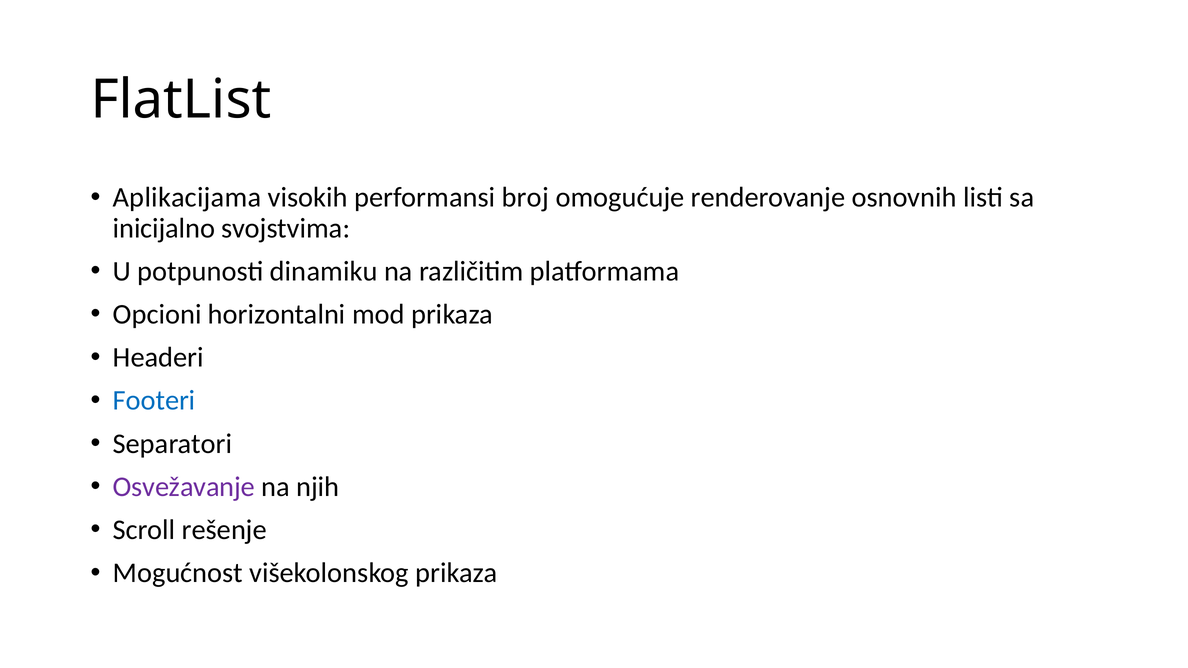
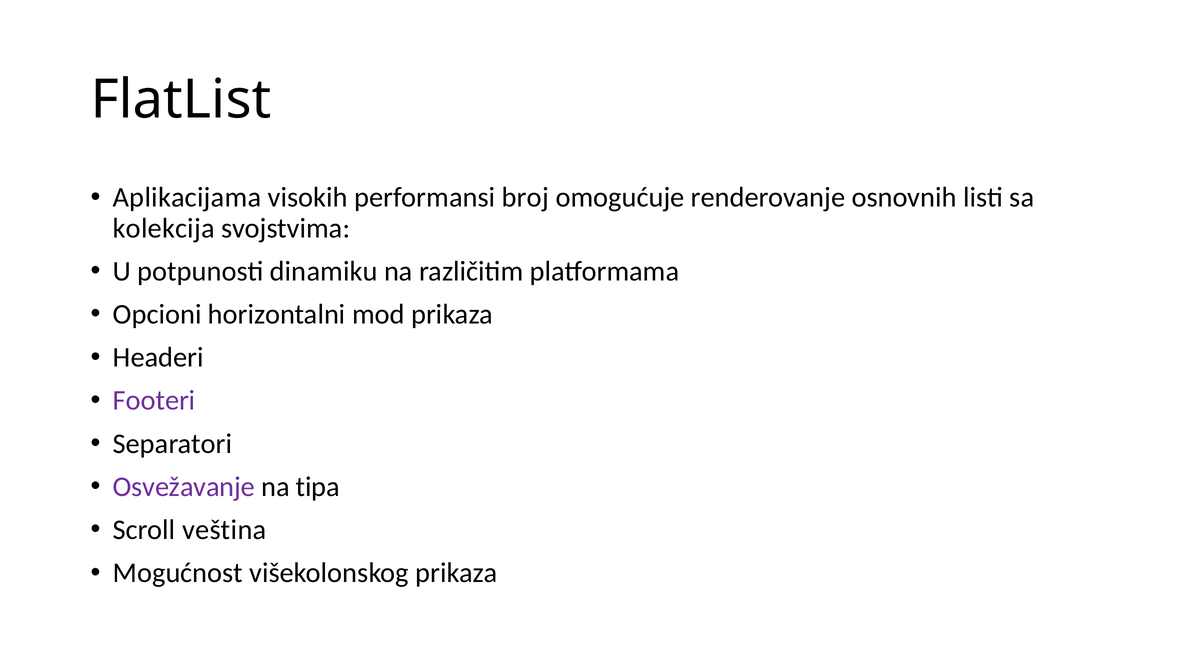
inicijalno: inicijalno -> kolekcija (164, 228)
Footeri colour: blue -> purple (154, 401)
njih: njih -> tipa (318, 487)
rešenje: rešenje -> veština (224, 530)
